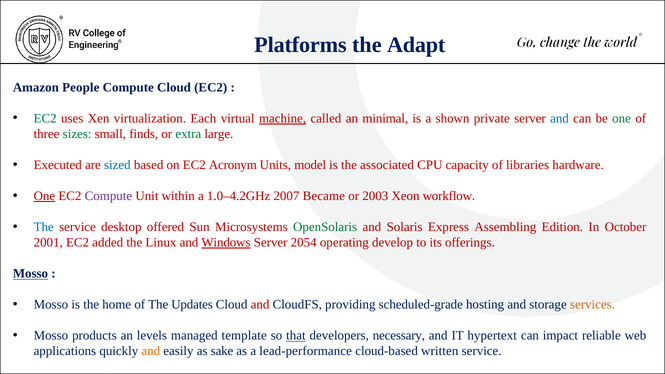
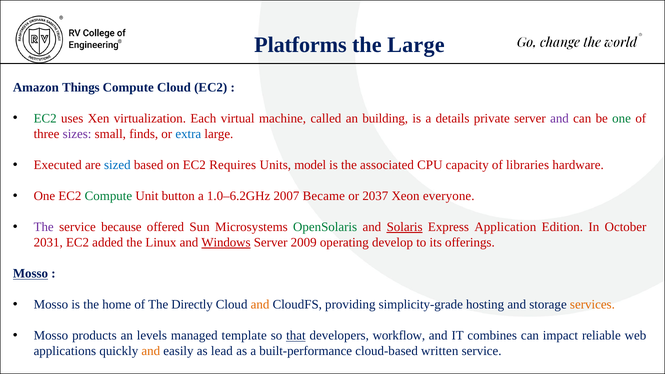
the Adapt: Adapt -> Large (416, 45)
People: People -> Things (81, 87)
machine underline: present -> none (283, 118)
minimal: minimal -> building (385, 118)
shown: shown -> details (453, 118)
and colour: blue -> purple (560, 118)
sizes colour: green -> purple (77, 134)
extra colour: green -> blue (188, 134)
Acronym: Acronym -> Requires (233, 165)
One underline: present -> none (44, 196)
Compute colour: purple -> green (108, 196)
within: within -> button (178, 196)
1.0–4.2GHz: 1.0–4.2GHz -> 1.0–6.2GHz (239, 196)
2003: 2003 -> 2037 (375, 196)
workflow: workflow -> everyone (449, 196)
The colour: blue -> purple (44, 227)
desktop: desktop -> because (121, 227)
Solaris underline: none -> present (405, 227)
Assembling: Assembling -> Application (505, 227)
2001: 2001 -> 2031 (48, 243)
2054: 2054 -> 2009 (304, 243)
Updates: Updates -> Directly (192, 305)
and colour: red -> orange (260, 305)
scheduled-grade: scheduled-grade -> simplicity-grade (421, 305)
necessary: necessary -> workflow (399, 336)
hypertext: hypertext -> combines (492, 336)
sake: sake -> lead (222, 351)
lead-performance: lead-performance -> built-performance (306, 351)
